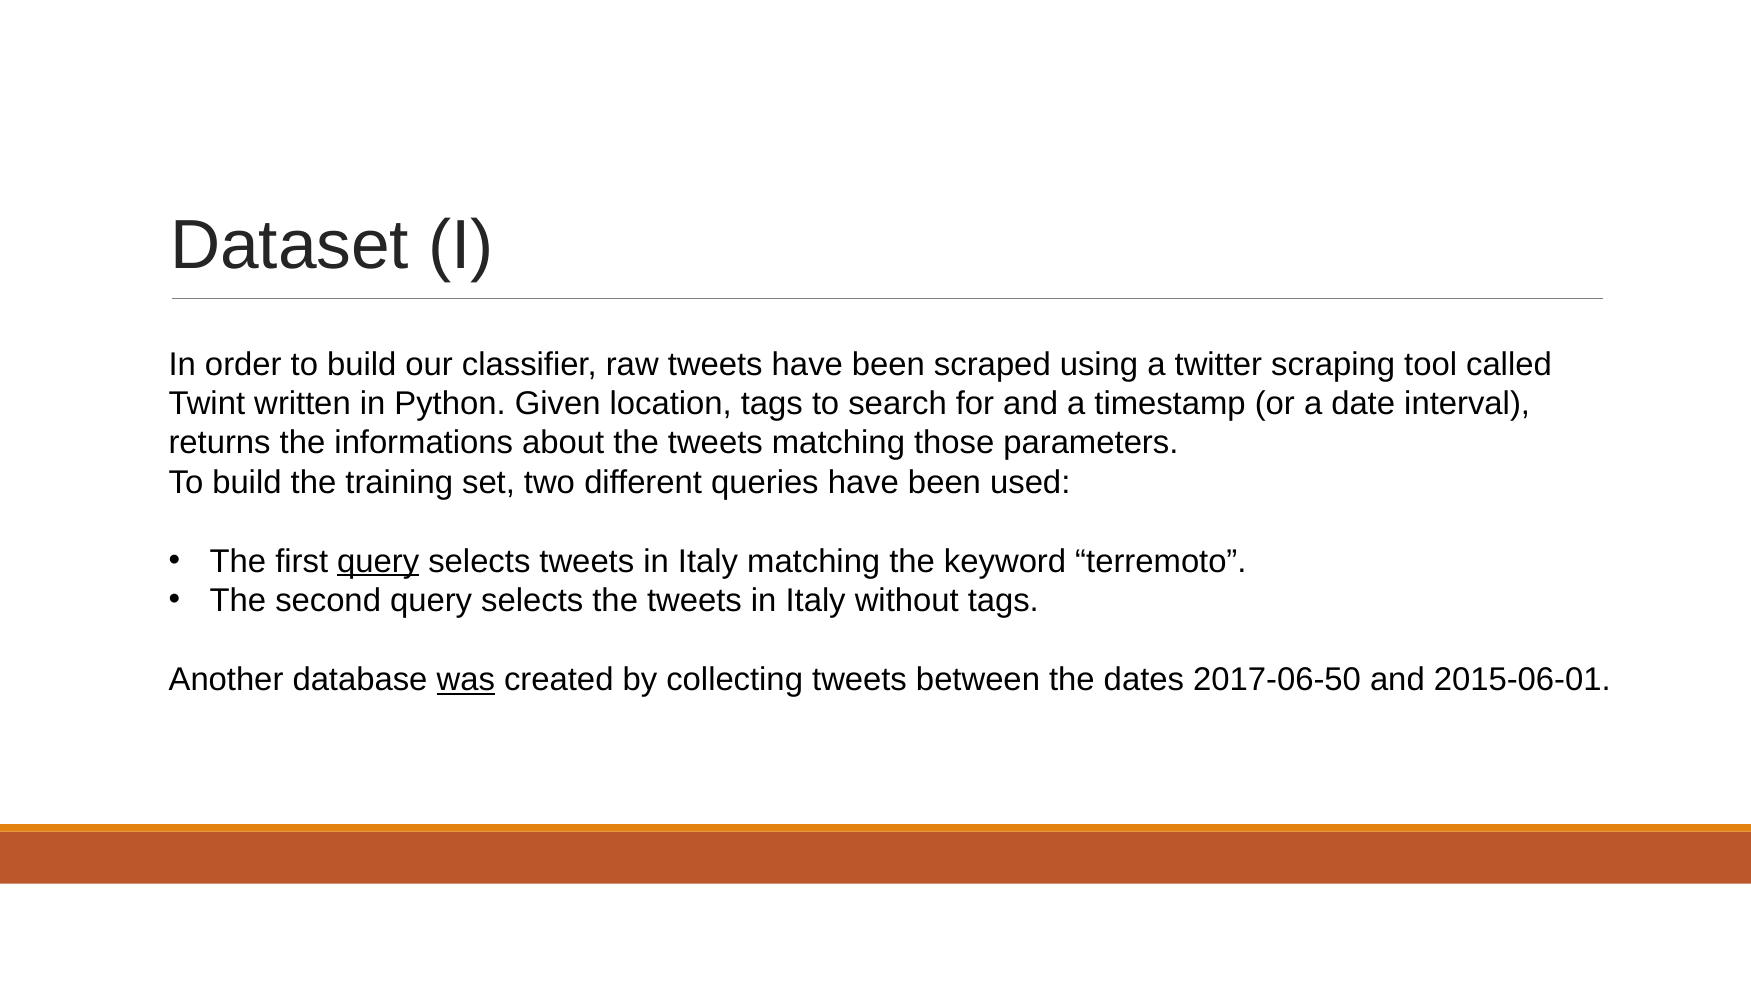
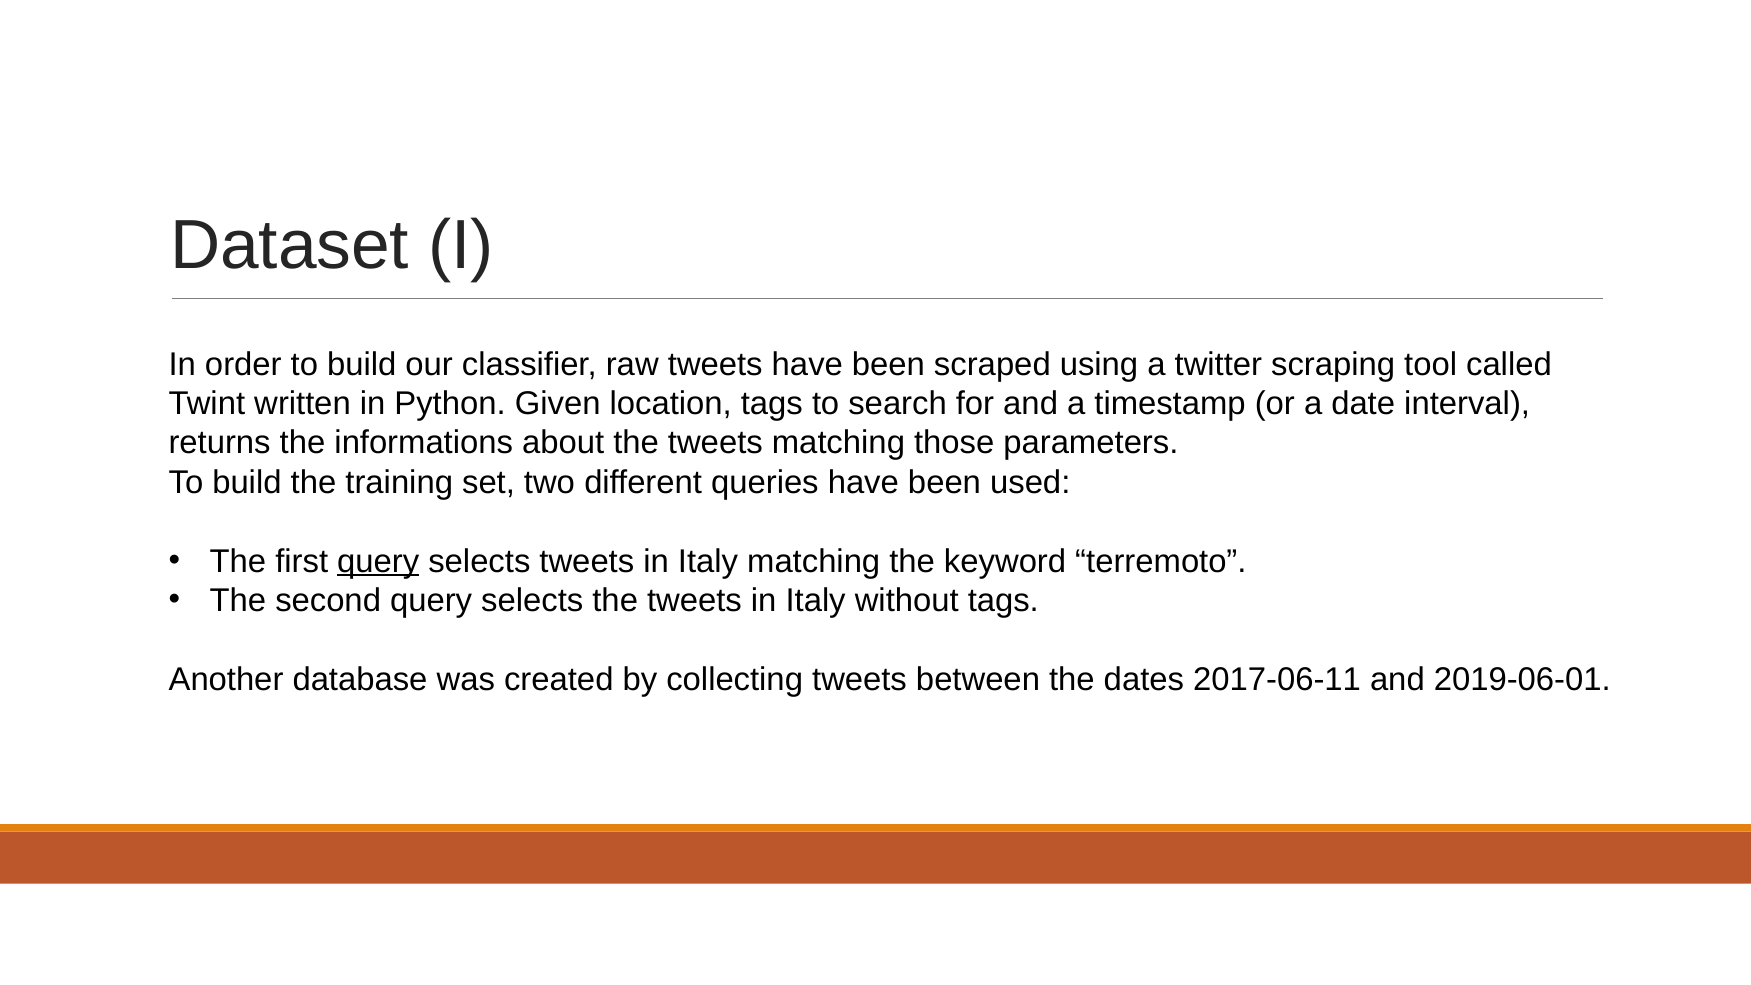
was underline: present -> none (466, 679)
2017-06-50: 2017-06-50 -> 2017-06-11 (1277, 679)
2015-06-01: 2015-06-01 -> 2019-06-01 (1522, 679)
